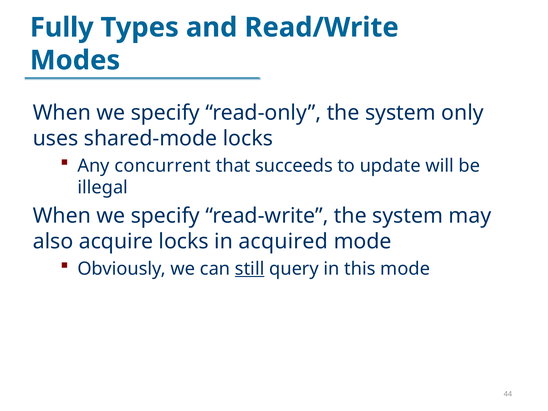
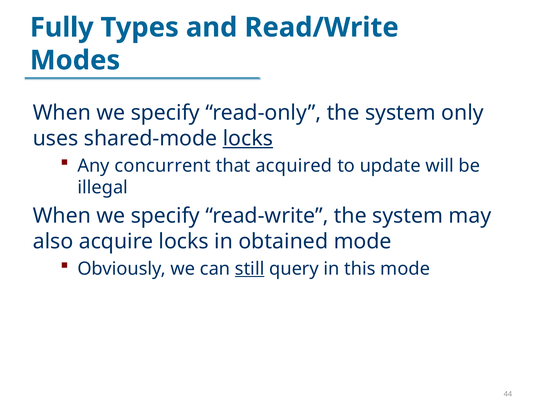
locks underline: none -> present (248, 139)
succeeds: succeeds -> acquired (294, 166)
acquired: acquired -> obtained (283, 241)
